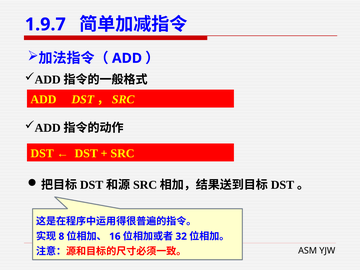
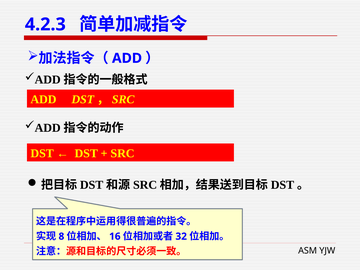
1.9.7: 1.9.7 -> 4.2.3 (45, 24)
